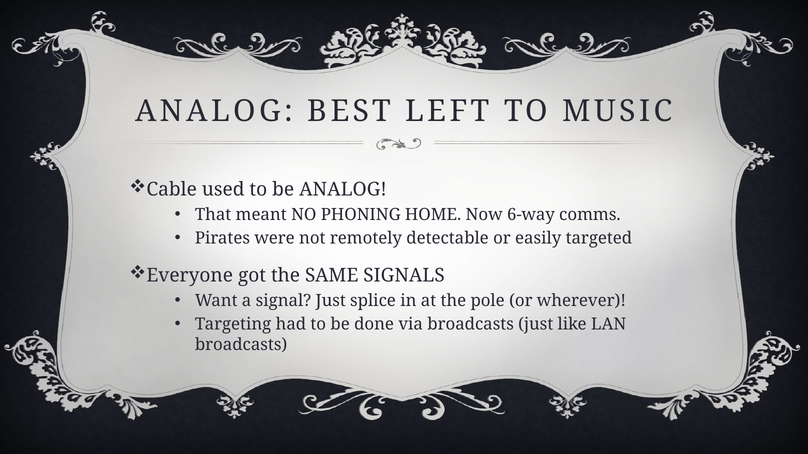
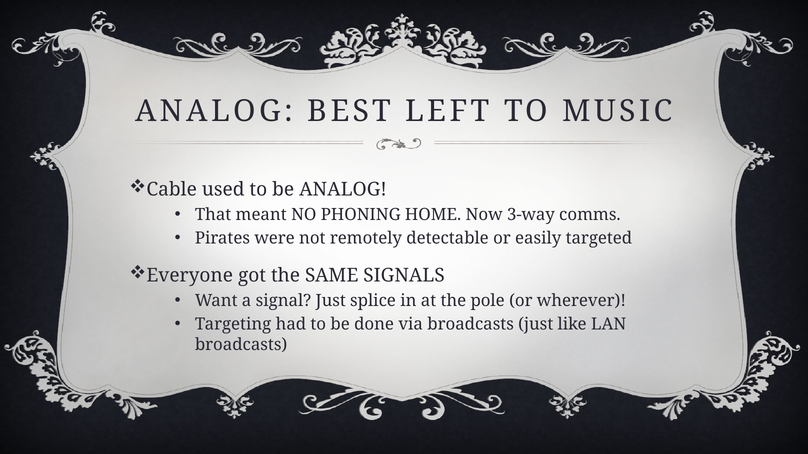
6-way: 6-way -> 3-way (531, 215)
